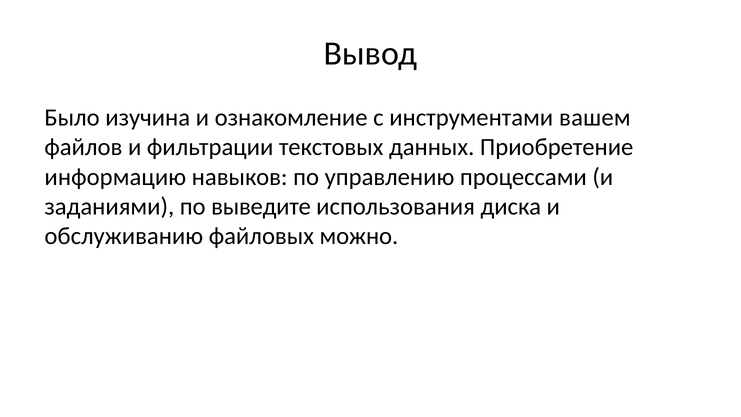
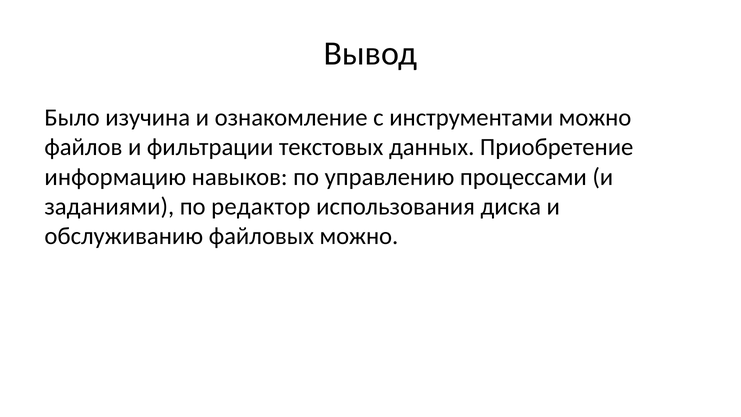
инструментами вашем: вашем -> можно (595, 118)
выведите: выведите -> редактор (261, 206)
